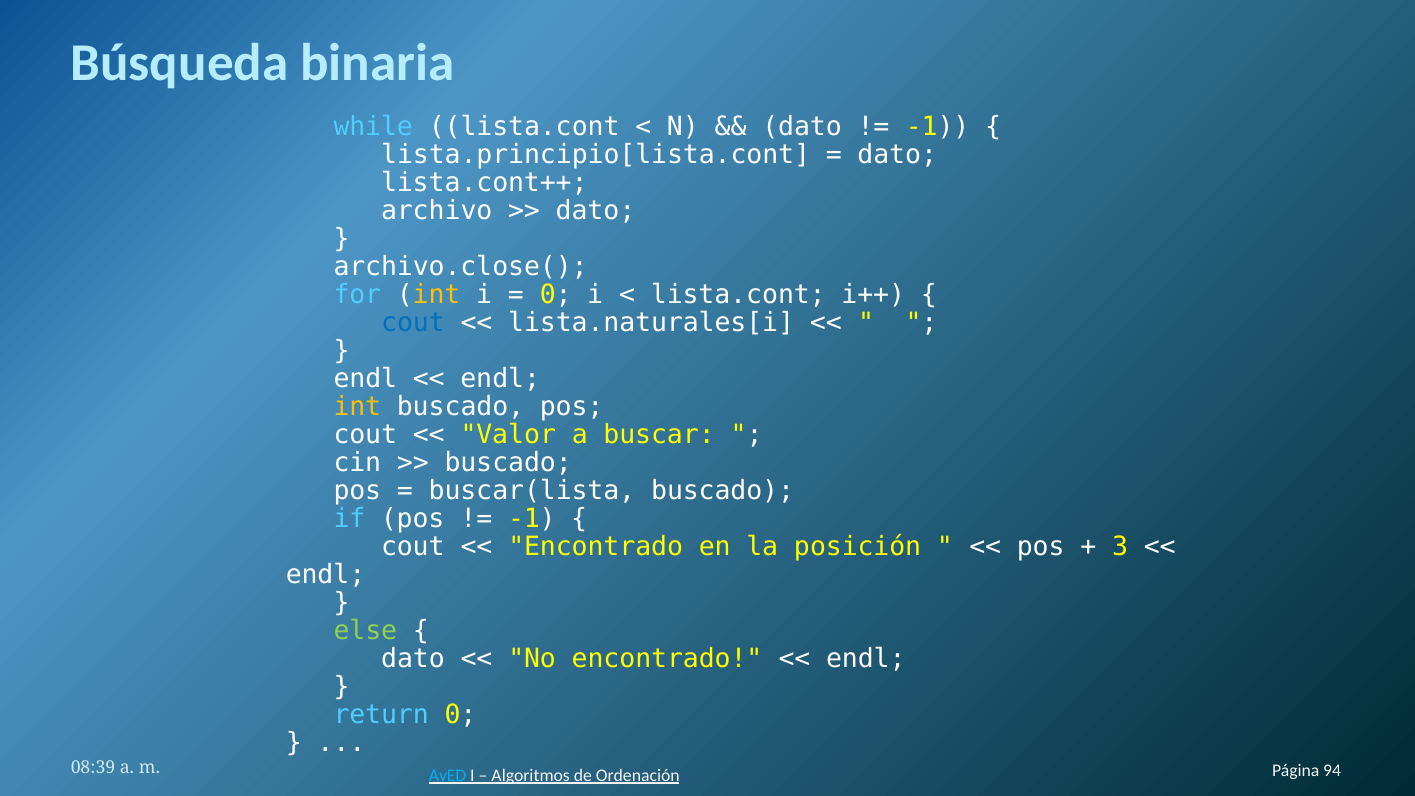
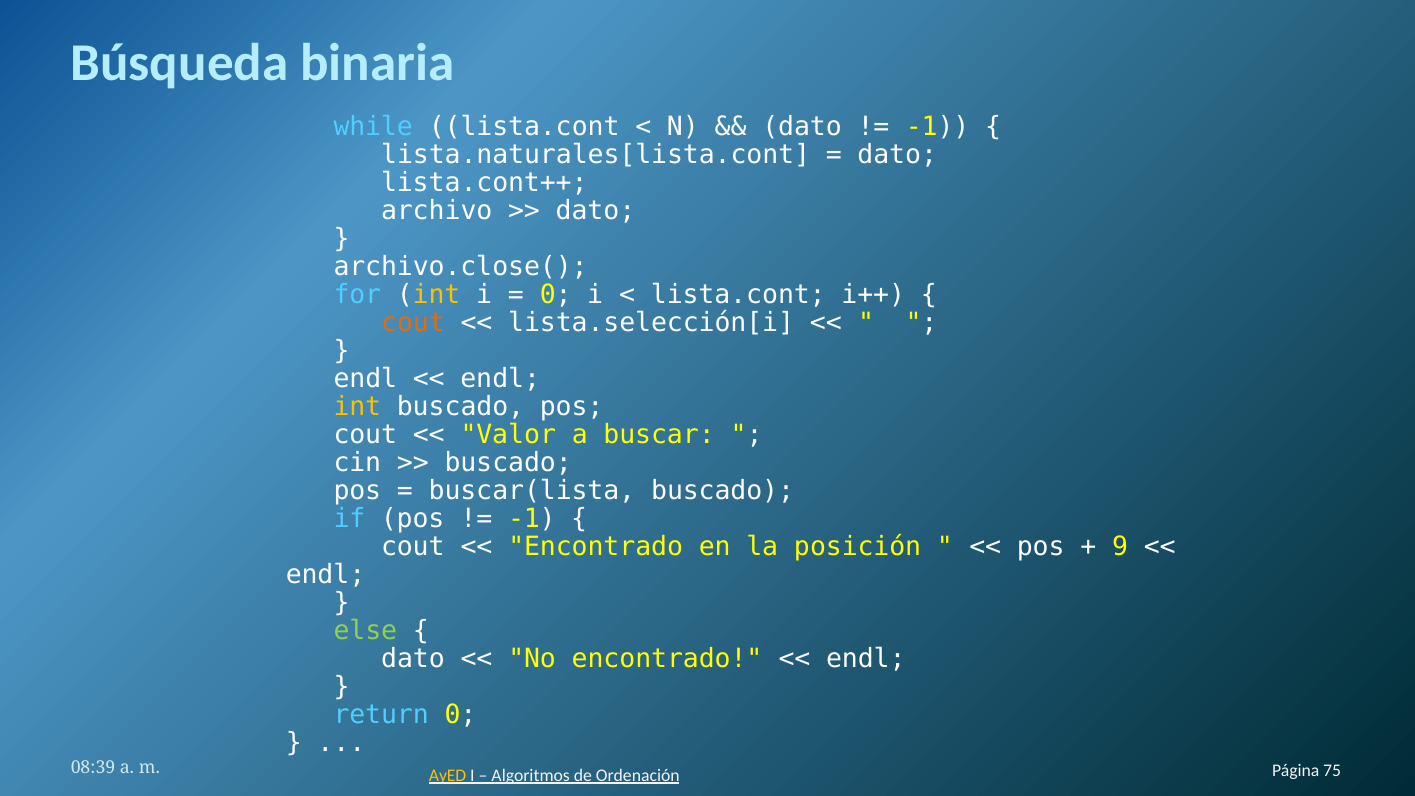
lista.principio[lista.cont: lista.principio[lista.cont -> lista.naturales[lista.cont (596, 154)
cout colour: blue -> orange (413, 323)
lista.naturales[i: lista.naturales[i -> lista.selección[i (651, 323)
3: 3 -> 9 (1120, 547)
AyED colour: light blue -> yellow (448, 775)
94: 94 -> 75 (1332, 770)
